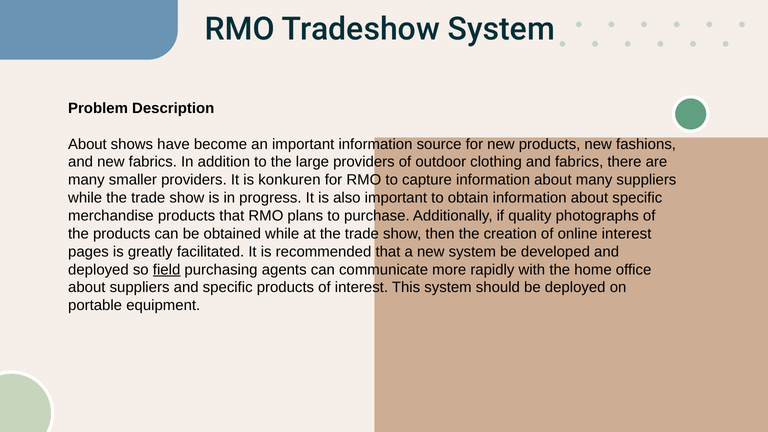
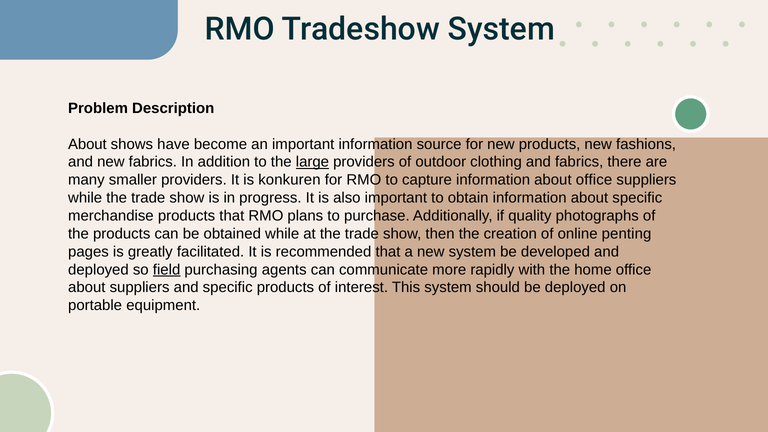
large underline: none -> present (312, 162)
about many: many -> office (594, 180)
online interest: interest -> penting (627, 234)
